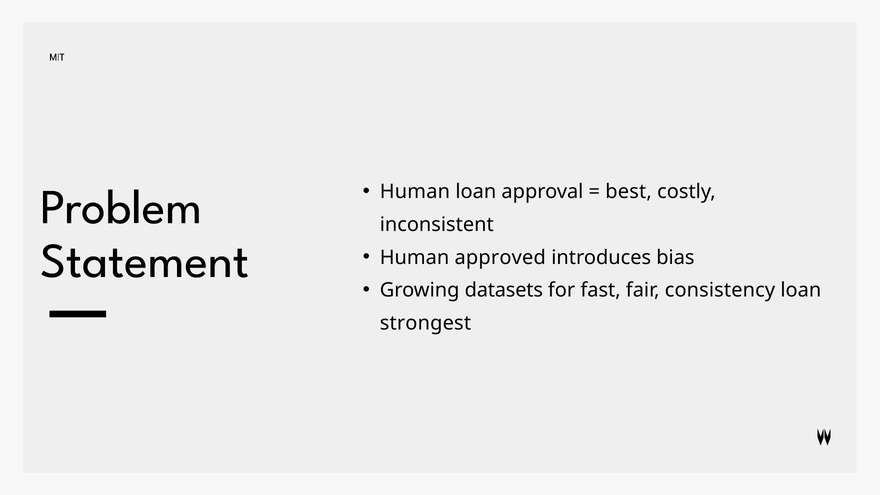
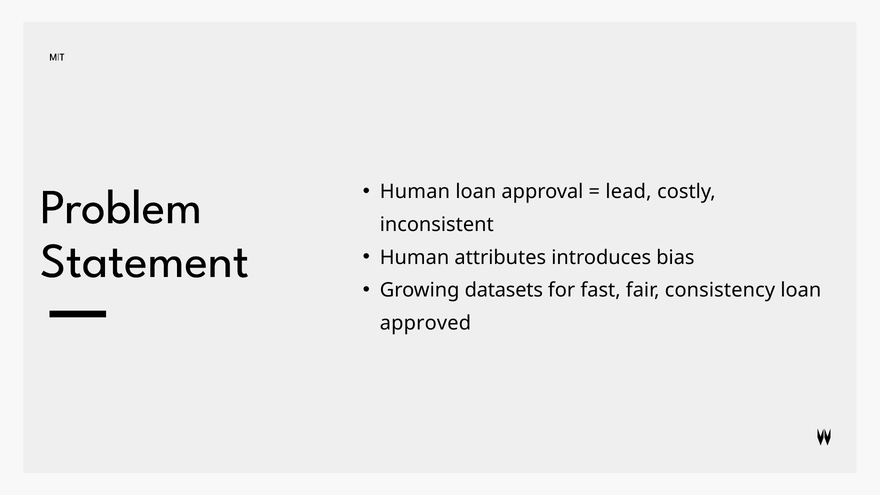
best: best -> lead (629, 191)
approved: approved -> attributes (500, 257)
strongest: strongest -> approved (425, 323)
